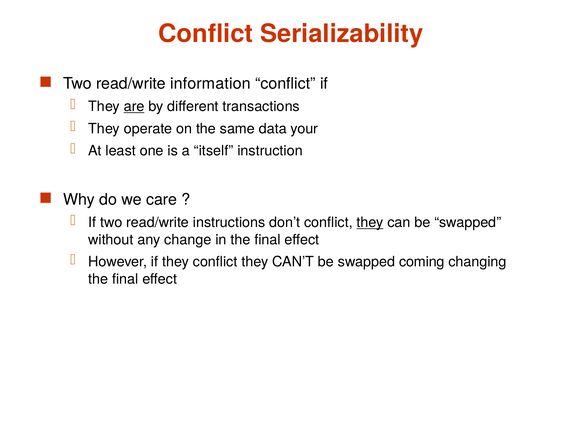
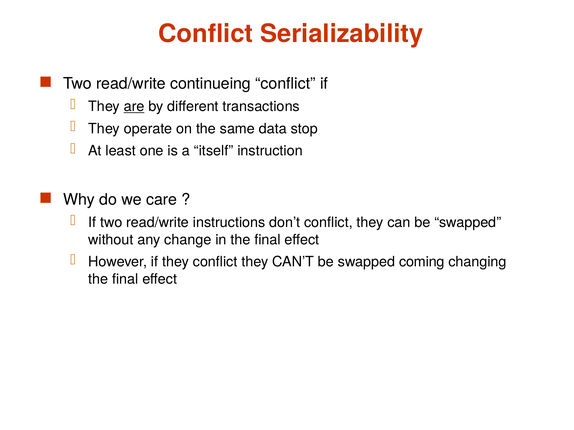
information: information -> continueing (211, 84)
your: your -> stop (304, 129)
they underline: present -> none (370, 223)
